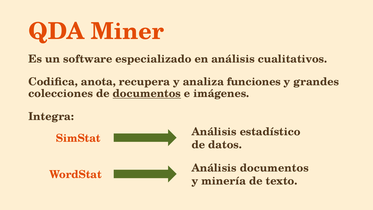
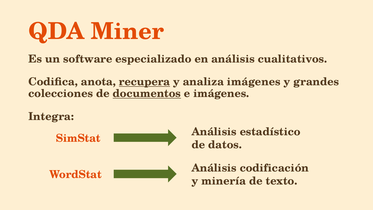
recupera underline: none -> present (144, 82)
analiza funciones: funciones -> imágenes (254, 82)
Análisis documentos: documentos -> codificación (274, 168)
